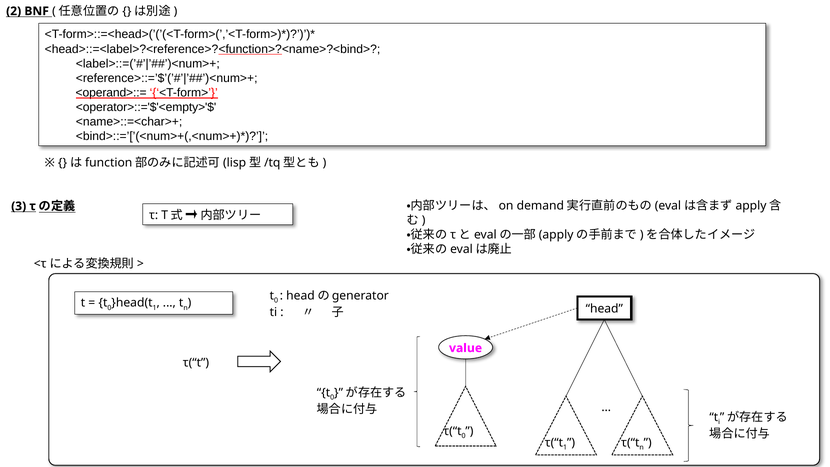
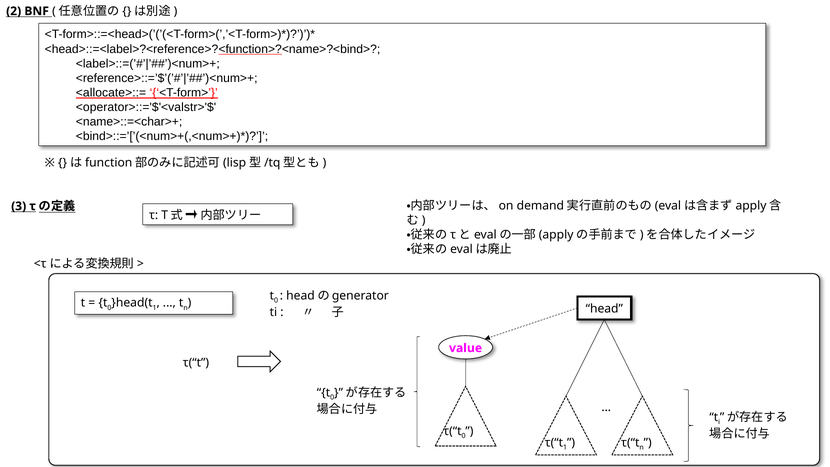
<operand>::=: <operand>::= -> <allocate>::= (111, 93)
<operator>::='$'<empty>'$: <operator>::='$'<empty>'$ -> <operator>::='$'<valstr>'$ (146, 107)
